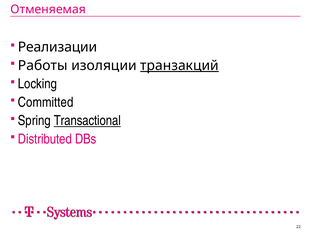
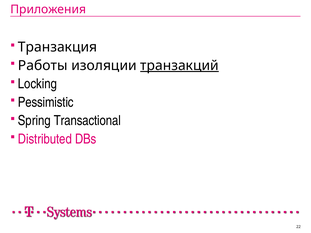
Отменяемая: Отменяемая -> Приложения (48, 9)
Реализации: Реализации -> Транзакция (58, 47)
Committed: Committed -> Pessimistic (46, 102)
Transactional underline: present -> none (87, 121)
